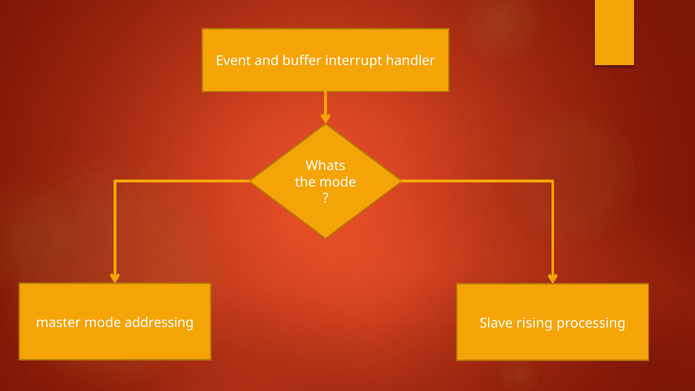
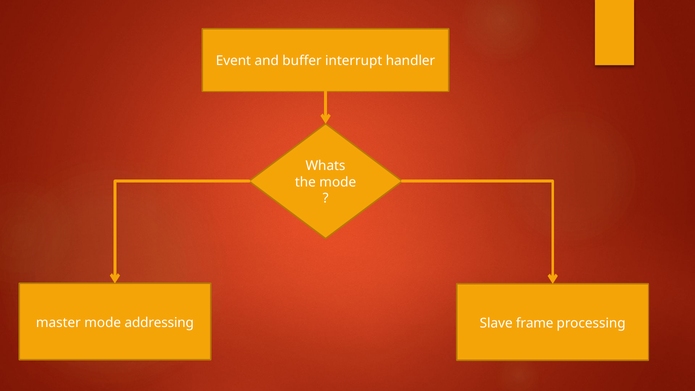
rising: rising -> frame (535, 323)
